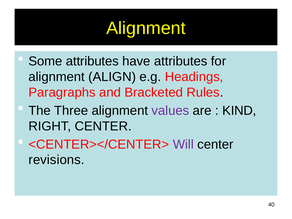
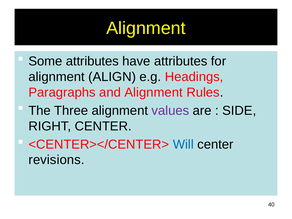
and Bracketed: Bracketed -> Alignment (154, 92)
KIND: KIND -> SIDE (239, 111)
Will colour: purple -> blue (183, 144)
